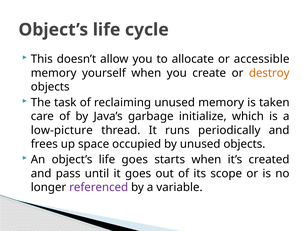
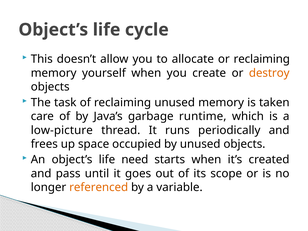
or accessible: accessible -> reclaiming (262, 59)
initialize: initialize -> runtime (203, 116)
life goes: goes -> need (135, 160)
referenced colour: purple -> orange (99, 187)
